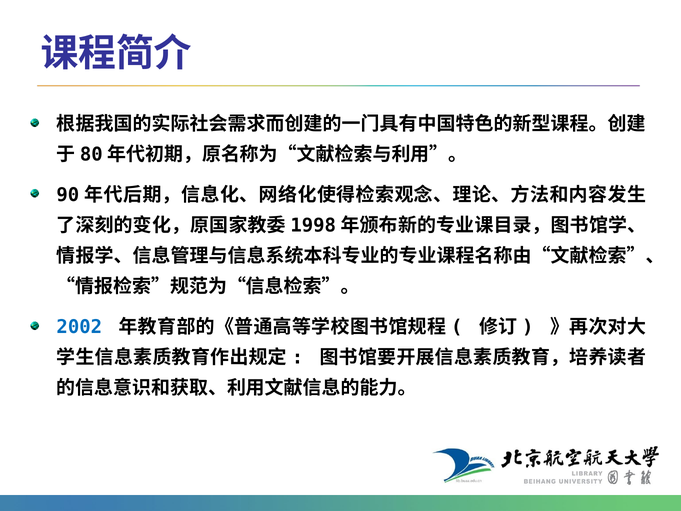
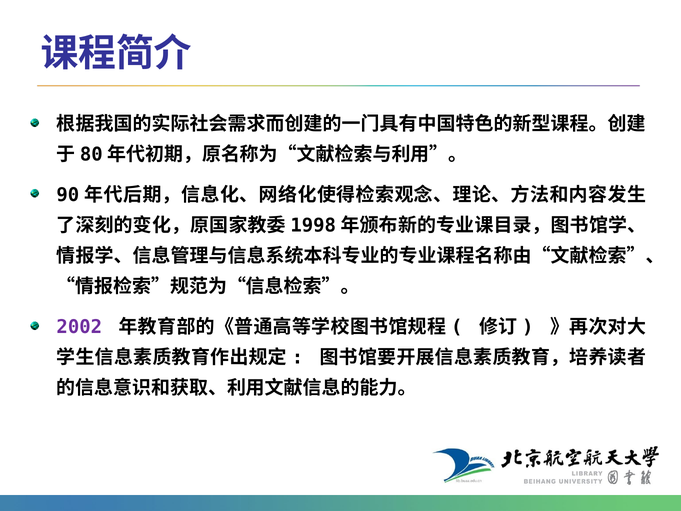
2002 colour: blue -> purple (79, 327)
